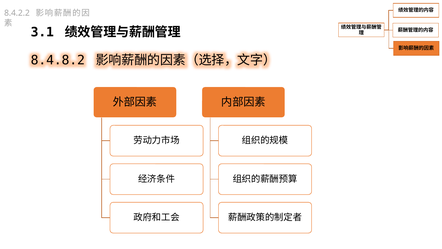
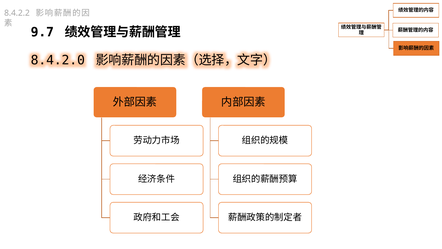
3.1: 3.1 -> 9.7 (42, 32)
8.4.8.2: 8.4.8.2 -> 8.4.2.0 (58, 60)
